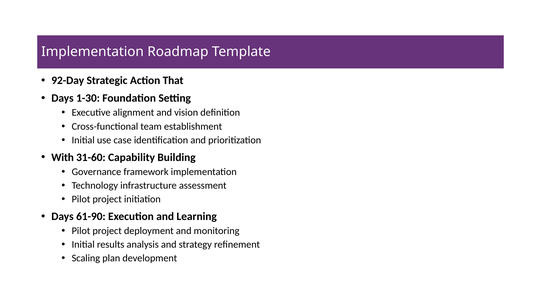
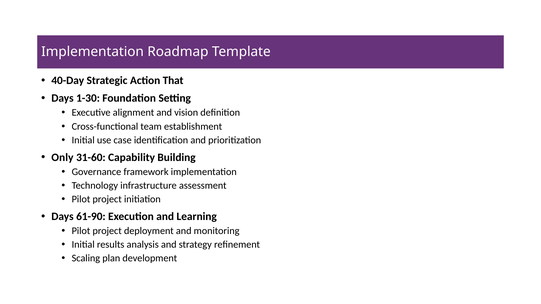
92-Day: 92-Day -> 40-Day (68, 81)
With: With -> Only (62, 158)
